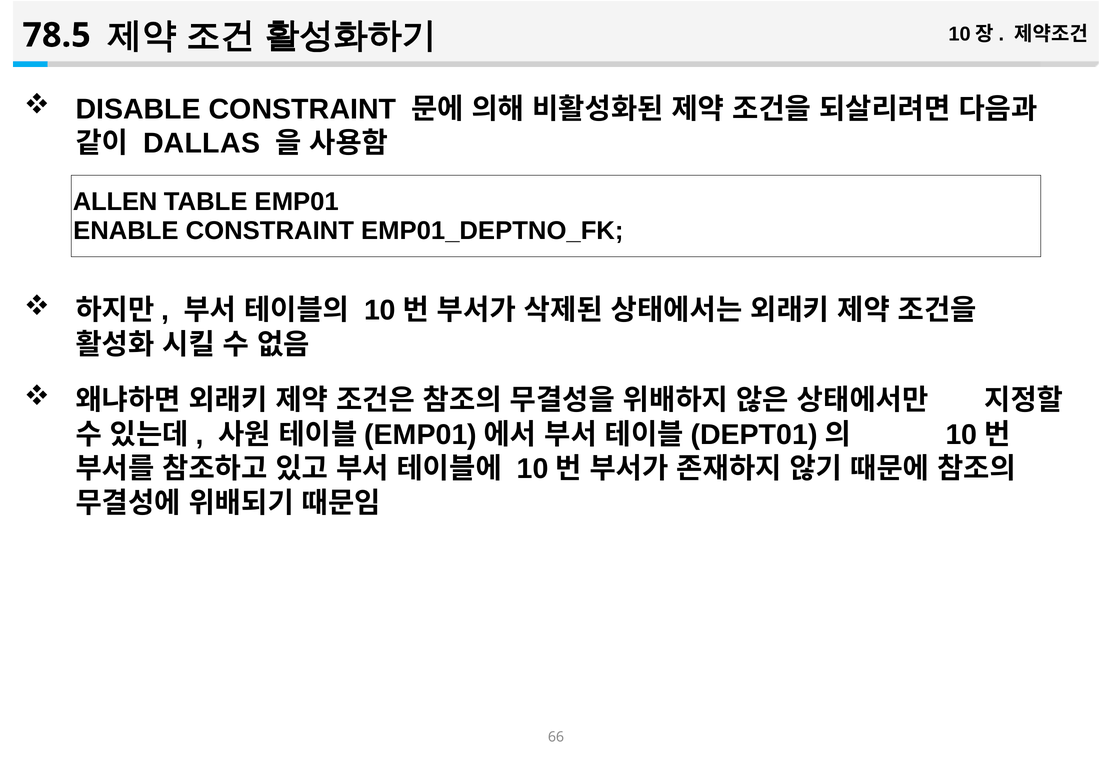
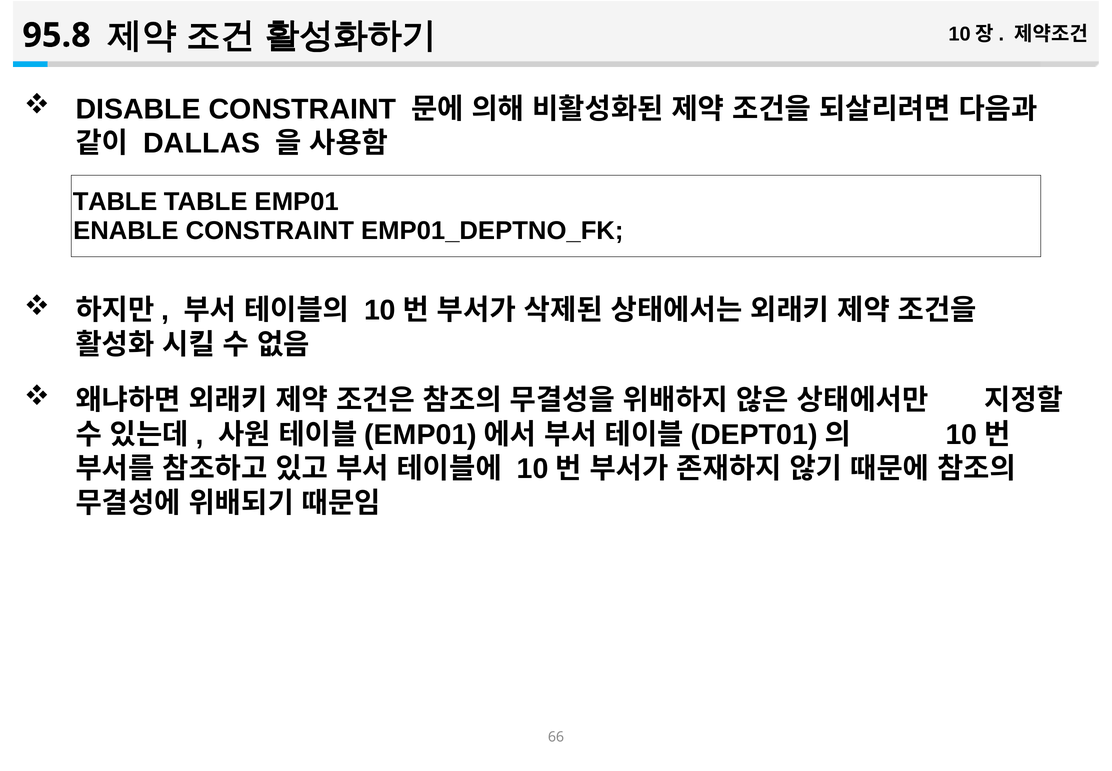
78.5: 78.5 -> 95.8 (57, 35)
ALLEN: ALLEN -> TABLE (115, 202)
